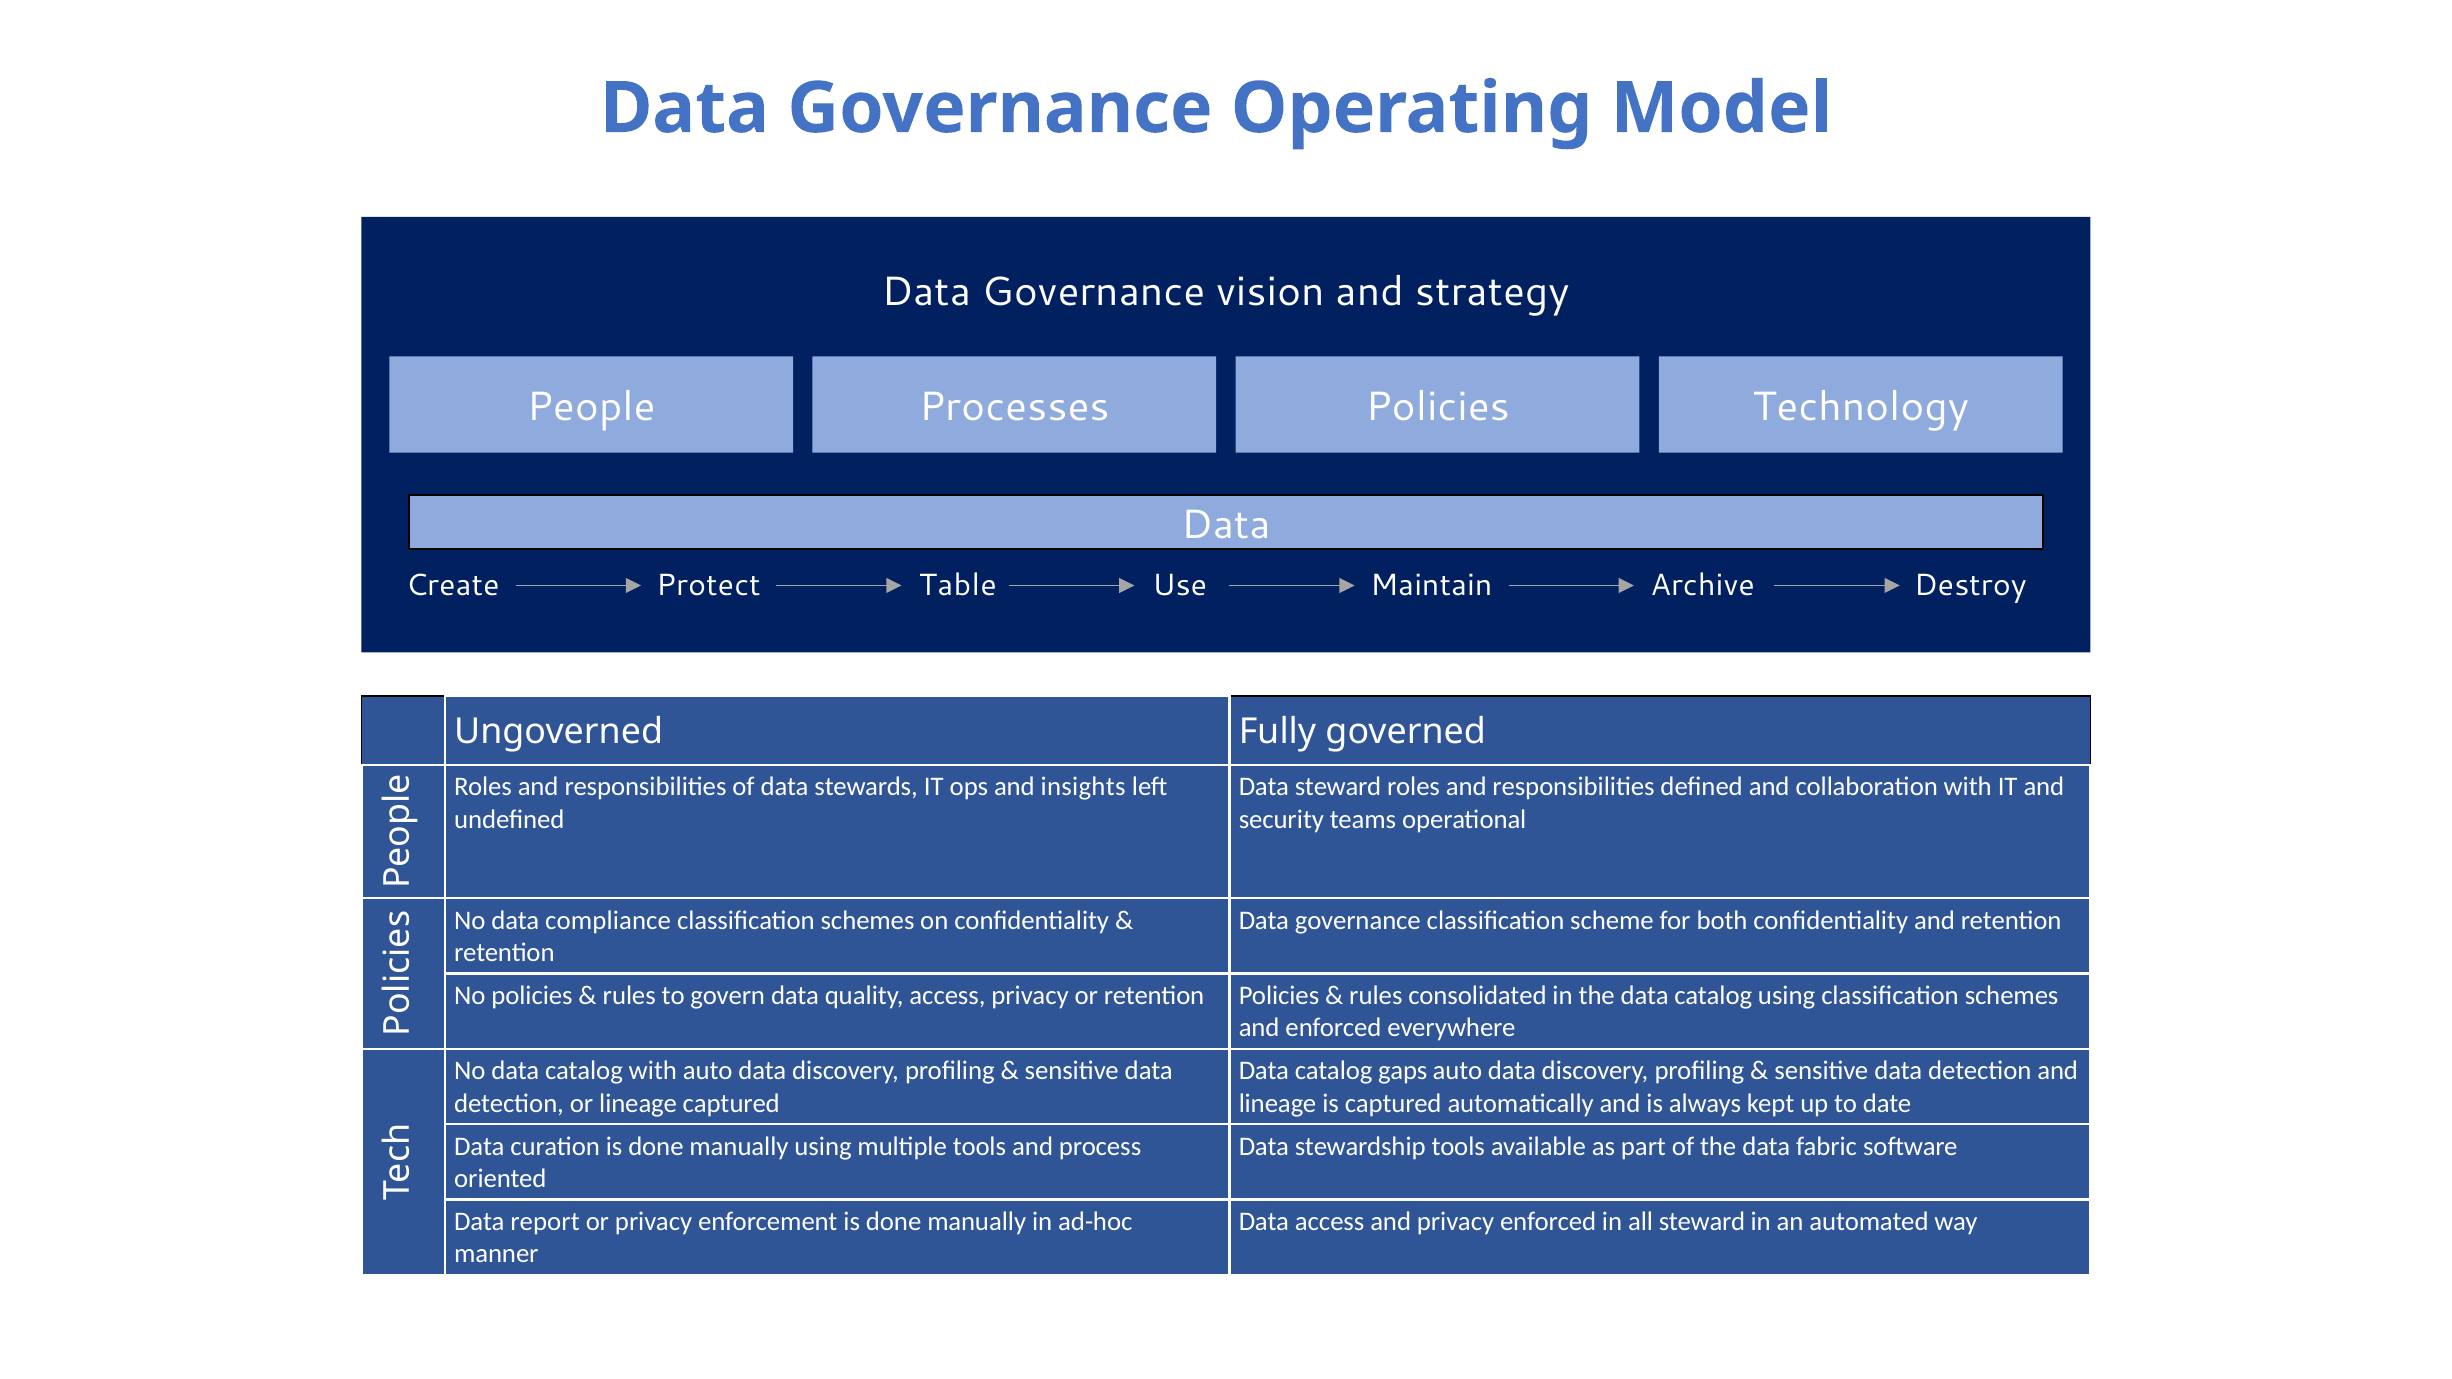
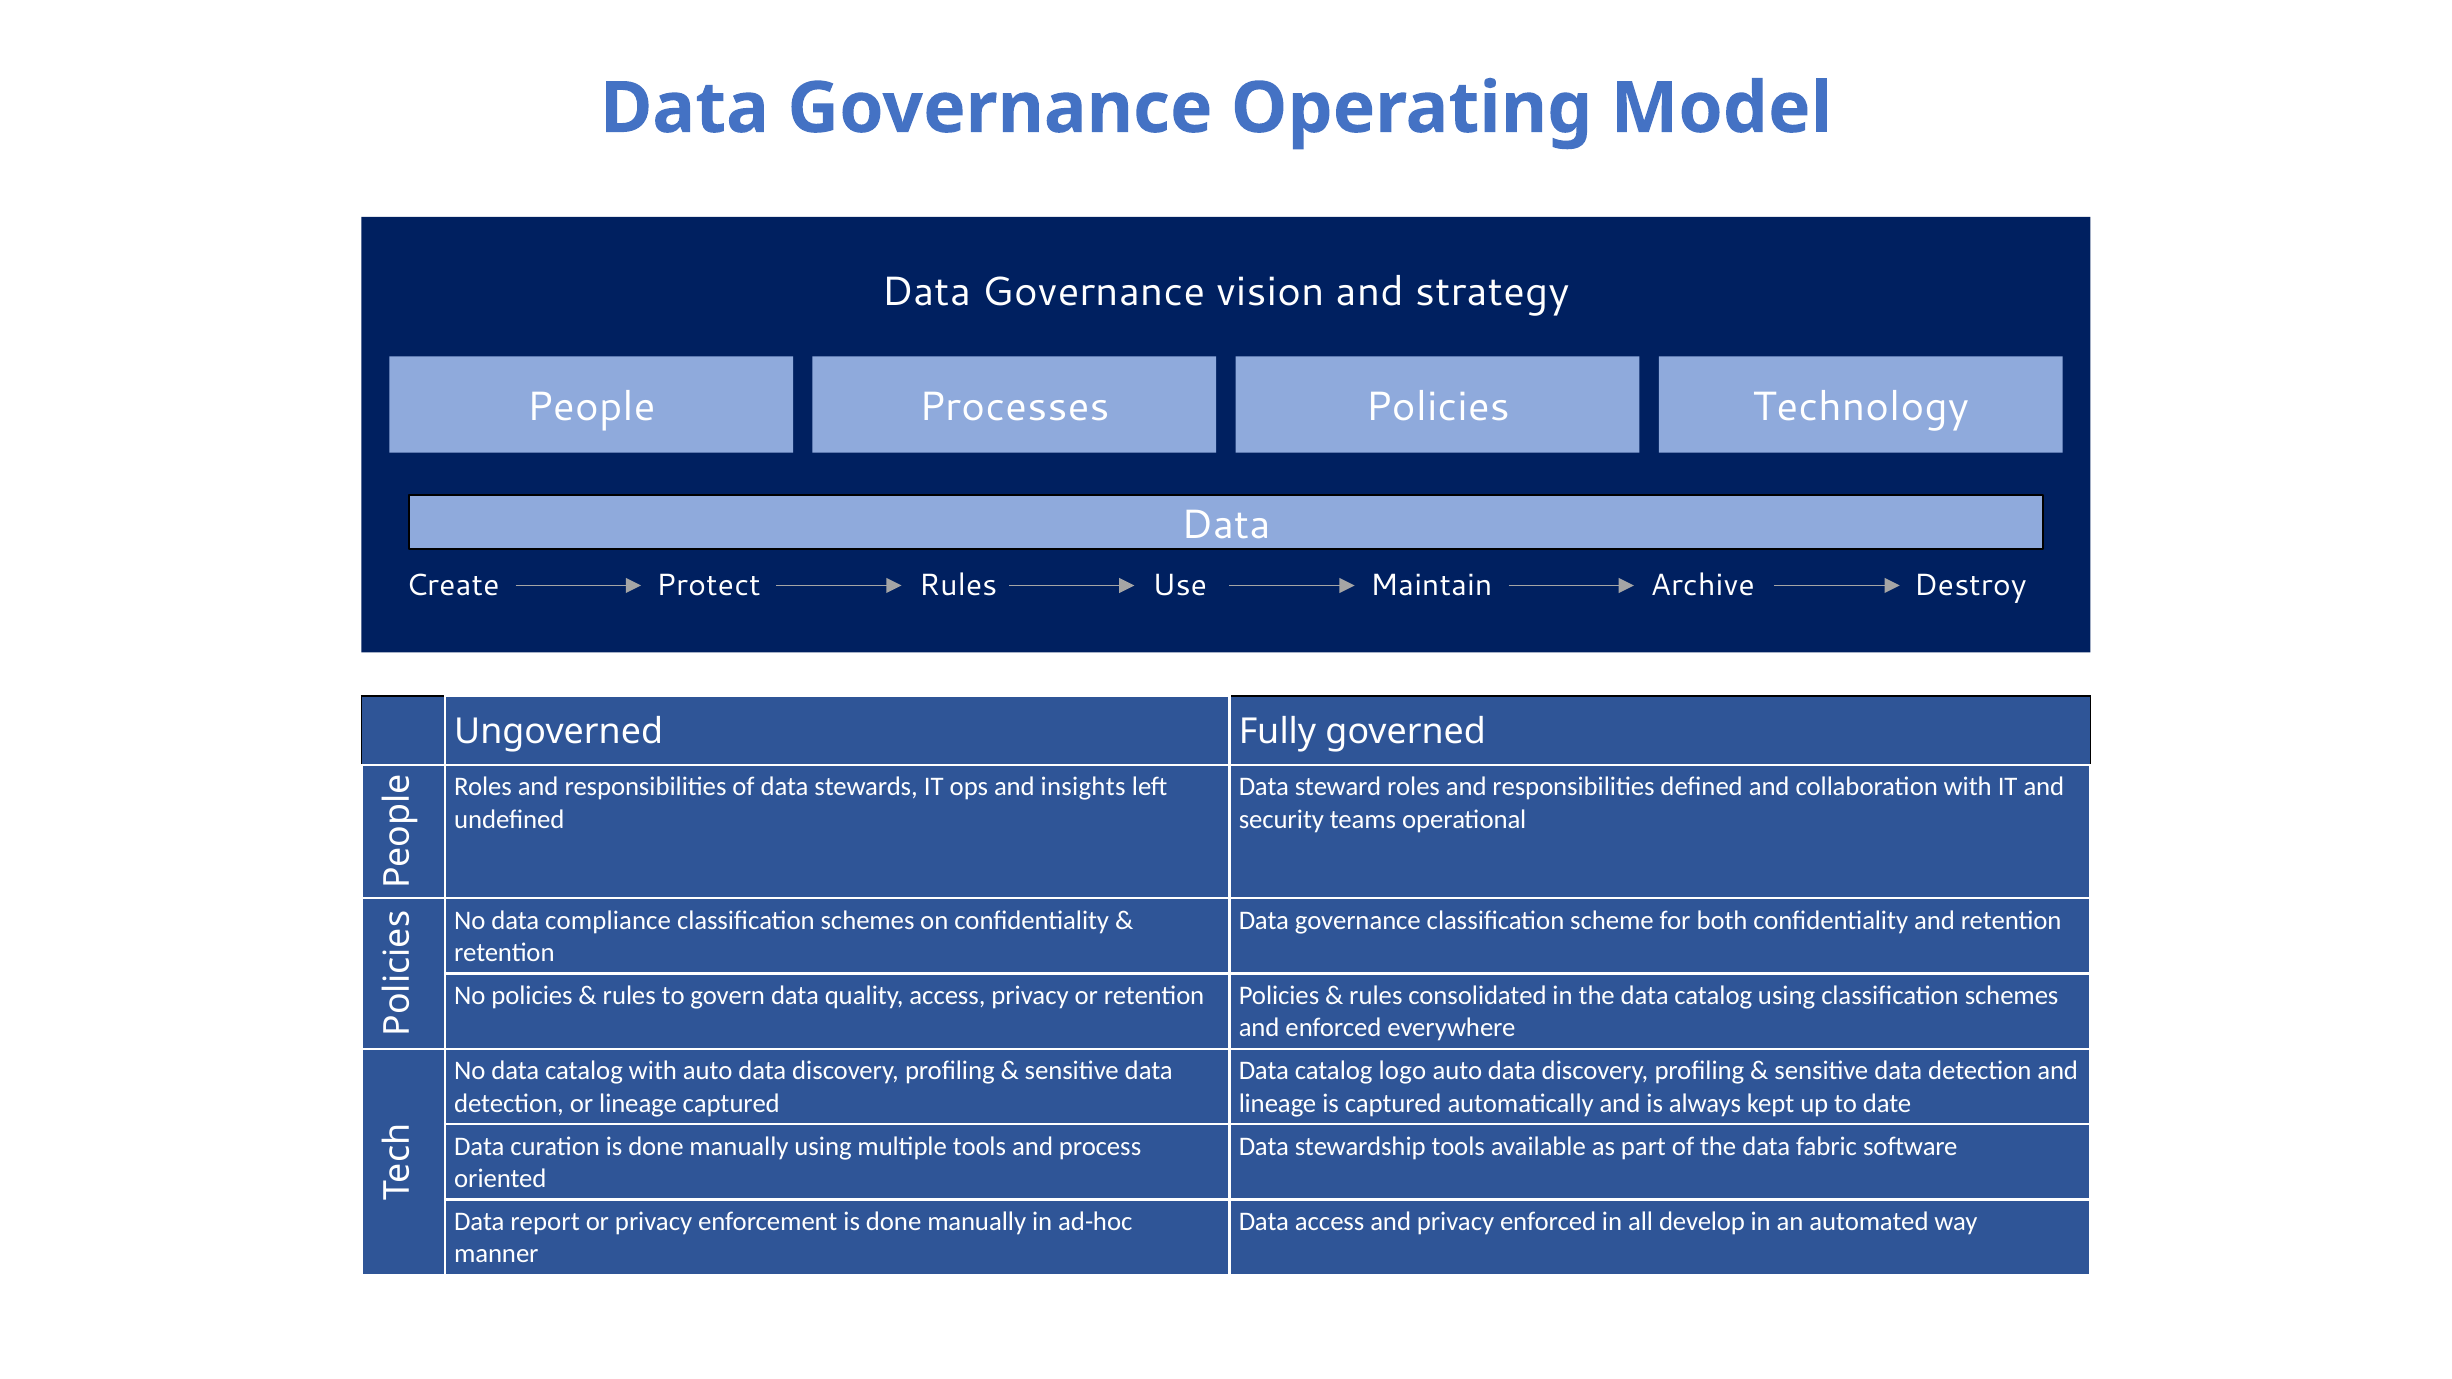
Protect Table: Table -> Rules (958, 585)
gaps: gaps -> logo (1402, 1071)
all steward: steward -> develop (1702, 1222)
